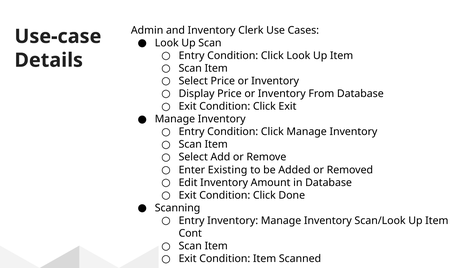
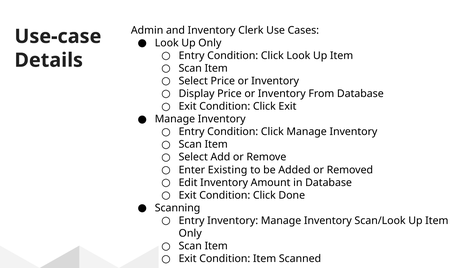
Up Scan: Scan -> Only (210, 43)
Cont: Cont -> Only (190, 233)
